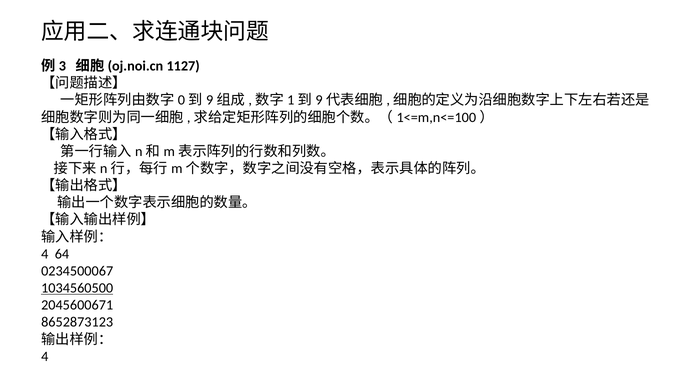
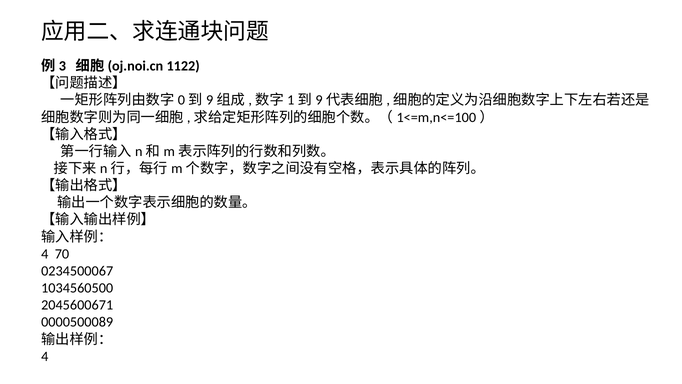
1127: 1127 -> 1122 (183, 66)
64: 64 -> 70 (62, 254)
1034560500 underline: present -> none (77, 288)
8652873123: 8652873123 -> 0000500089 (77, 322)
